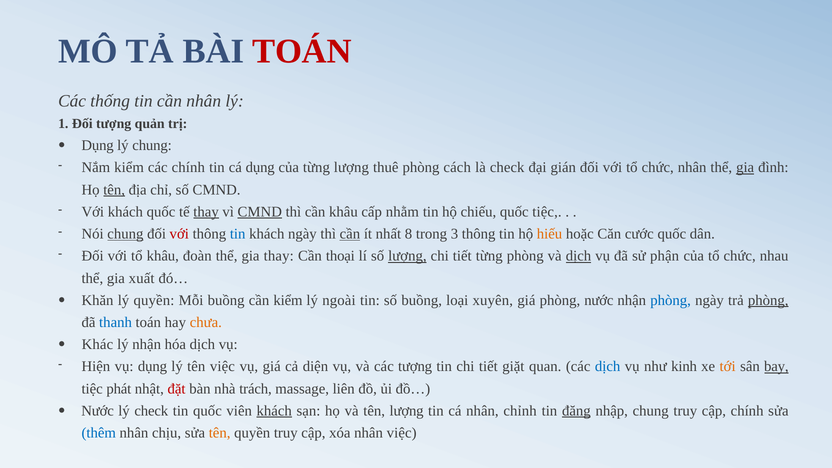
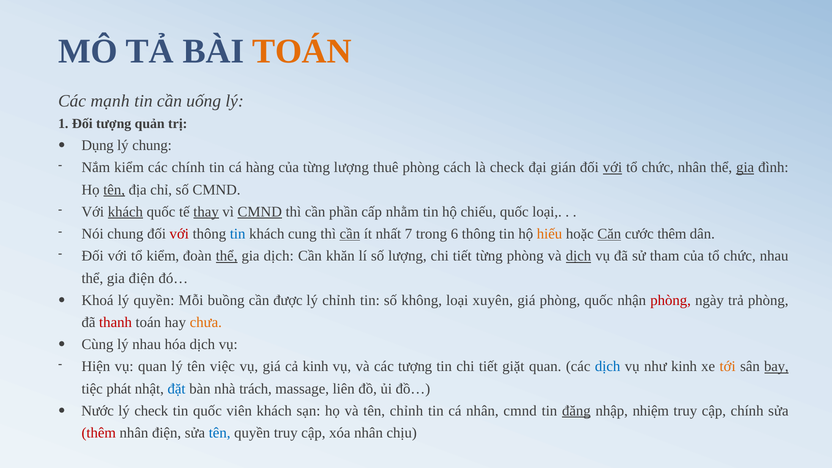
TOÁN colour: red -> orange (302, 52)
thống: thống -> mạnh (110, 101)
cần nhân: nhân -> uống (204, 101)
cá dụng: dụng -> hàng (260, 168)
với underline: none -> present (612, 168)
khách underline: none -> present (125, 212)
cần khâu: khâu -> phần (343, 212)
quốc tiệc: tiệc -> loại (547, 212)
chung underline: present -> none (125, 234)
khách ngày: ngày -> cung (302, 234)
8: 8 -> 7 (409, 234)
3: 3 -> 6 (454, 234)
Căn underline: none -> present (609, 234)
cước quốc: quốc -> thêm (672, 234)
tổ khâu: khâu -> kiểm (163, 256)
thể underline: none -> present (227, 256)
gia thay: thay -> dịch (279, 256)
thoại: thoại -> khăn (340, 256)
lượng underline: present -> none (407, 256)
phận: phận -> tham (665, 256)
gia xuất: xuất -> điện (142, 278)
Khăn: Khăn -> Khoá (98, 300)
cần kiểm: kiểm -> được (288, 300)
lý ngoài: ngoài -> chỉnh (339, 300)
số buồng: buồng -> không (422, 300)
phòng nước: nước -> quốc (599, 300)
phòng colour: blue -> red (671, 300)
phòng underline: present -> none (768, 300)
thanh colour: blue -> red (116, 322)
Khác: Khác -> Cùng (98, 345)
lý nhận: nhận -> nhau (147, 345)
vụ dụng: dụng -> quan (152, 367)
cả diện: diện -> kinh (316, 367)
đặt colour: red -> blue (177, 389)
khách underline: present -> none (274, 411)
tên lượng: lượng -> chỉnh (406, 411)
nhân chỉnh: chỉnh -> cmnd (520, 411)
nhập chung: chung -> nhiệm (651, 411)
thêm colour: blue -> red (99, 433)
nhân chịu: chịu -> điện (167, 433)
tên colour: orange -> blue (220, 433)
nhân việc: việc -> chịu (402, 433)
